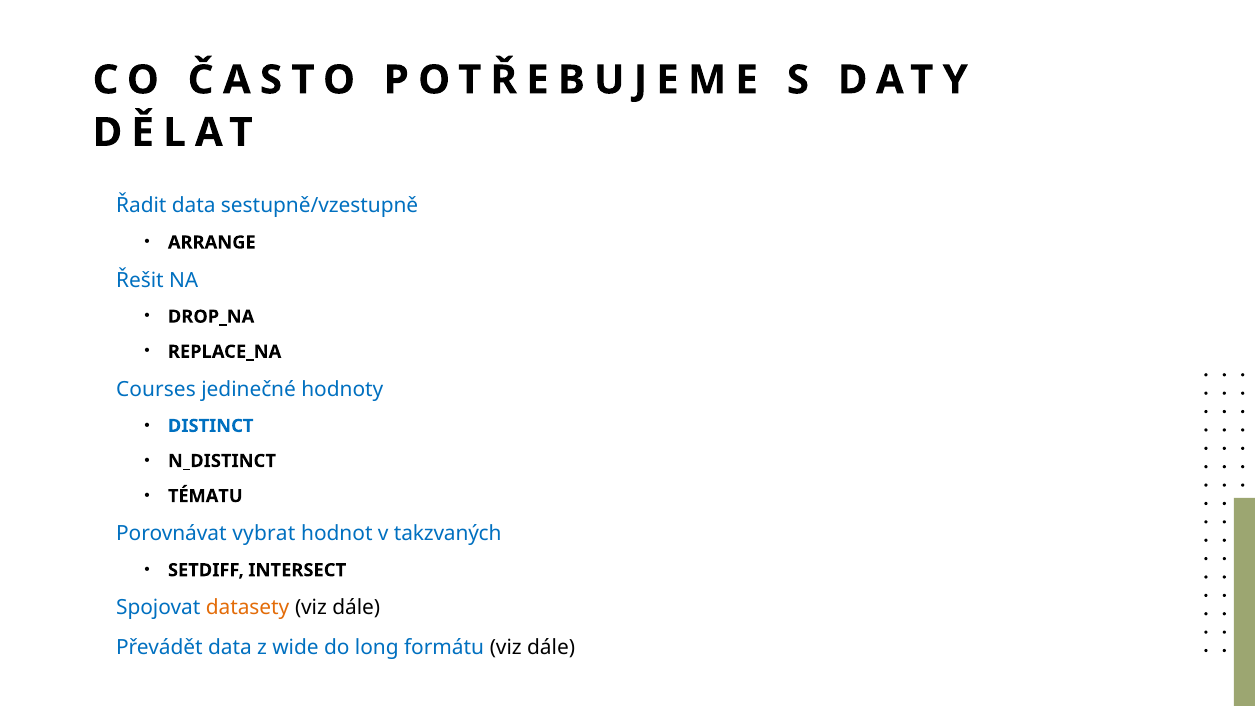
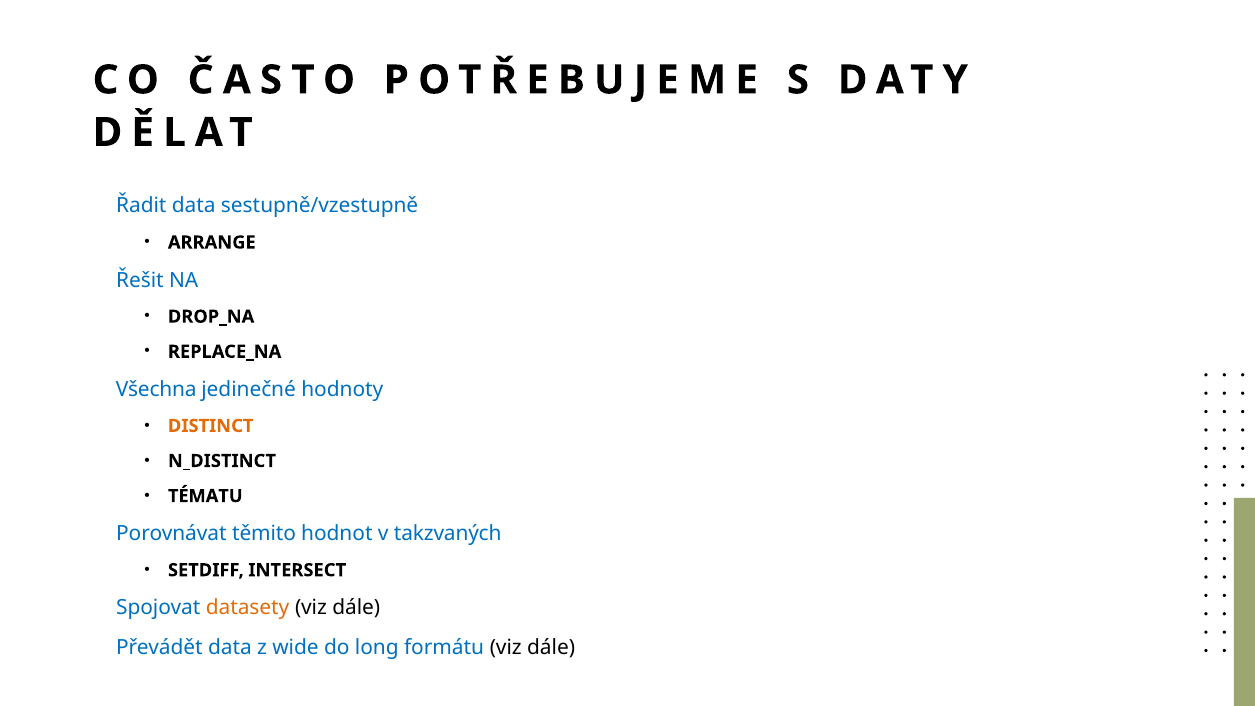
Courses: Courses -> Všechna (156, 389)
DISTINCT colour: blue -> orange (211, 426)
vybrat: vybrat -> těmito (264, 534)
